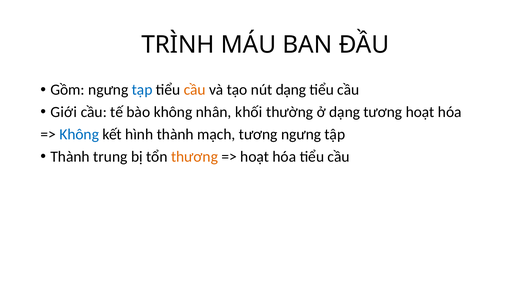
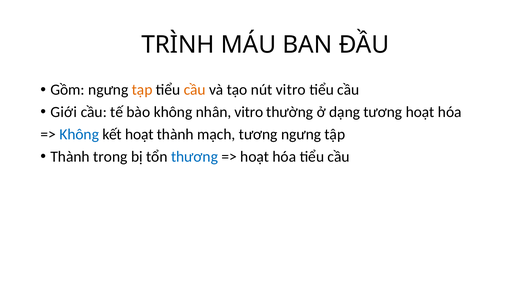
tạp colour: blue -> orange (142, 90)
nút dạng: dạng -> vitro (291, 90)
nhân khối: khối -> vitro (249, 112)
kết hình: hình -> hoạt (139, 134)
trung: trung -> trong (110, 157)
thương colour: orange -> blue (194, 157)
